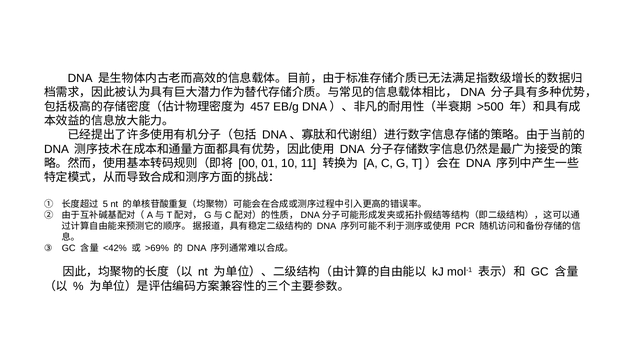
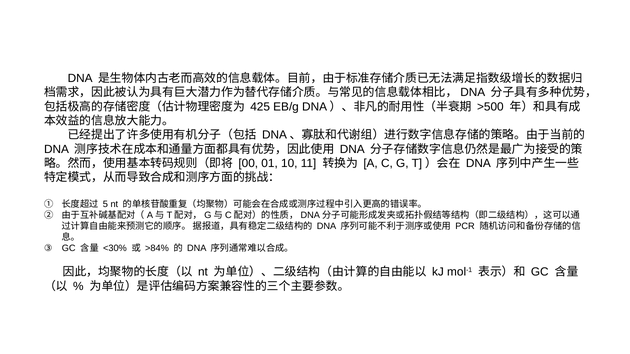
457: 457 -> 425 (260, 107)
<42%: <42% -> <30% (115, 248)
>69%: >69% -> >84% (157, 248)
